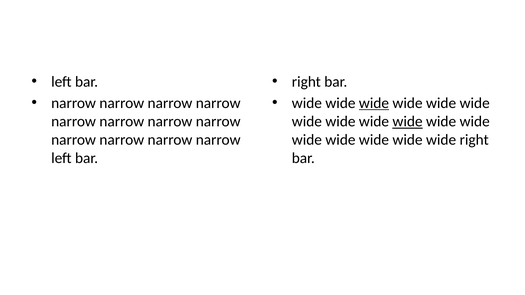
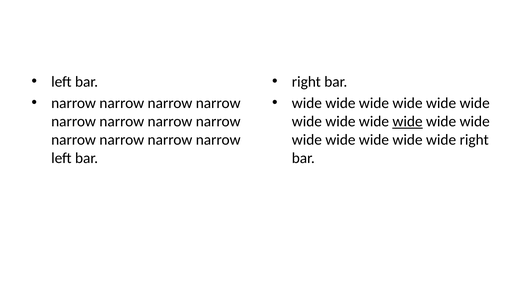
wide underline: present -> none (374, 103)
